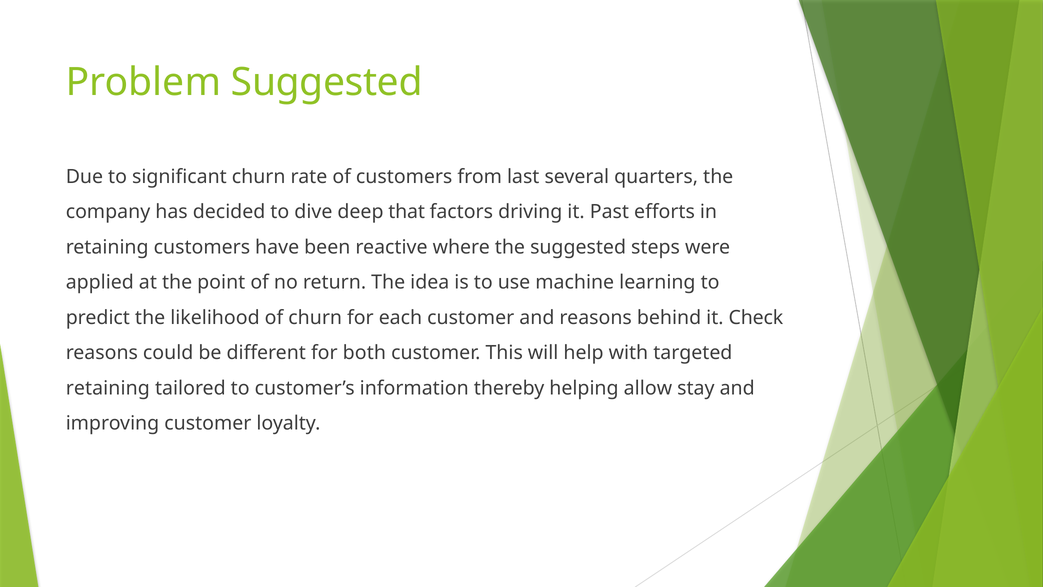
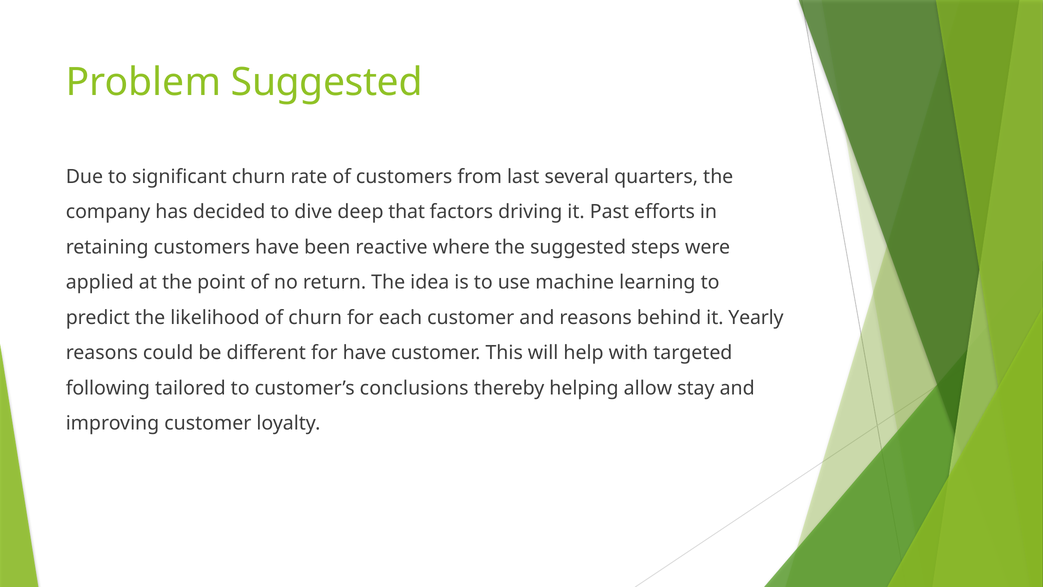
Check: Check -> Yearly (756, 317)
for both: both -> have (365, 353)
retaining: retaining -> following (108, 388)
information: information -> conclusions (414, 388)
